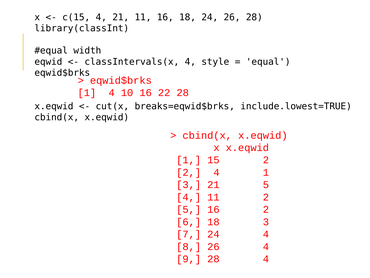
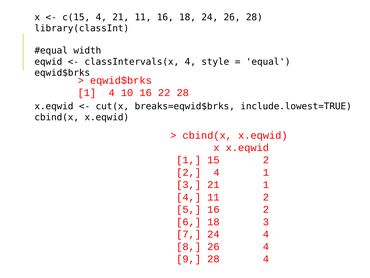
21 5: 5 -> 1 (266, 184)
